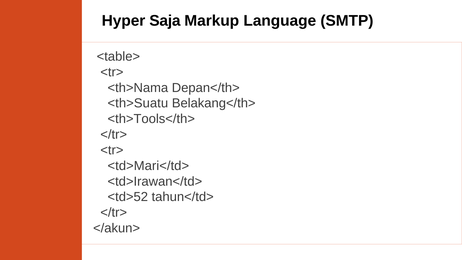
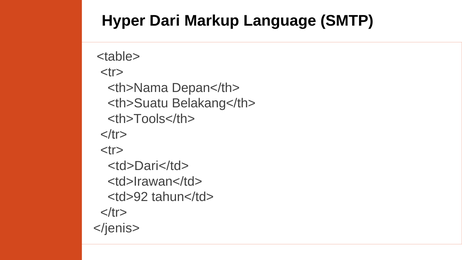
Saja: Saja -> Dari (165, 21)
<td>Mari</td>: <td>Mari</td> -> <td>Dari</td> (148, 166)
<td>52: <td>52 -> <td>92 (128, 197)
</akun>: </akun> -> </jenis> (117, 228)
